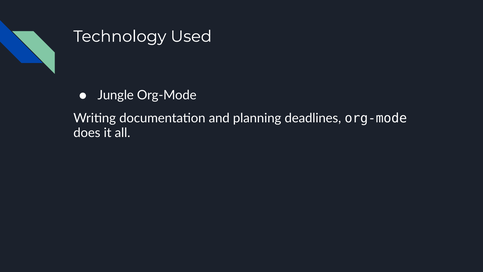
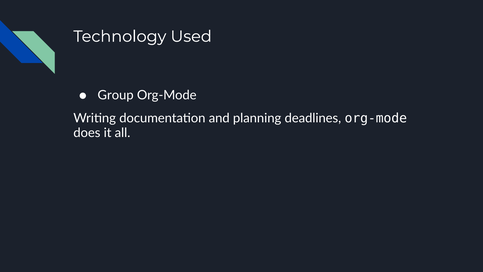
Jungle: Jungle -> Group (116, 95)
